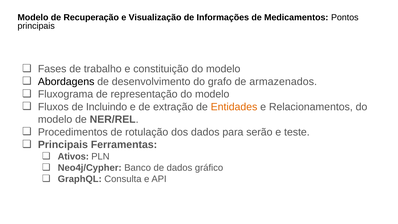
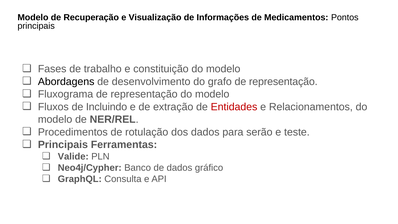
grafo de armazenados: armazenados -> representação (283, 82)
Entidades colour: orange -> red (234, 107)
Ativos: Ativos -> Valide (73, 156)
